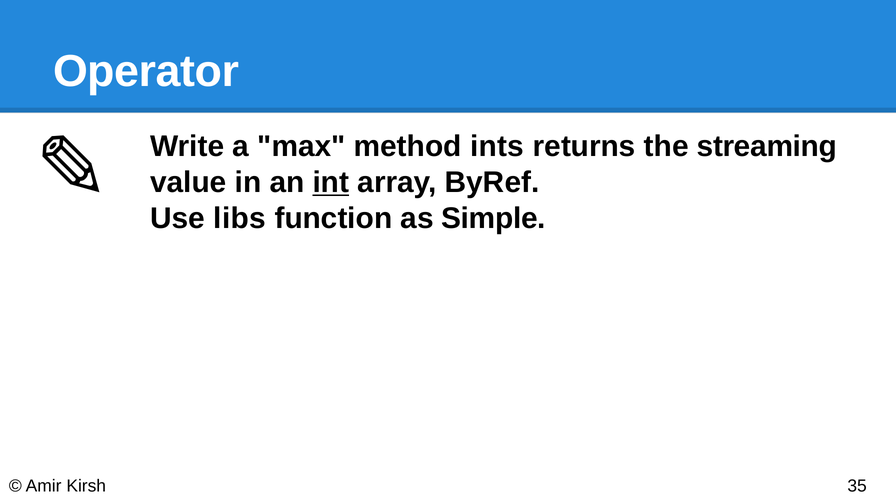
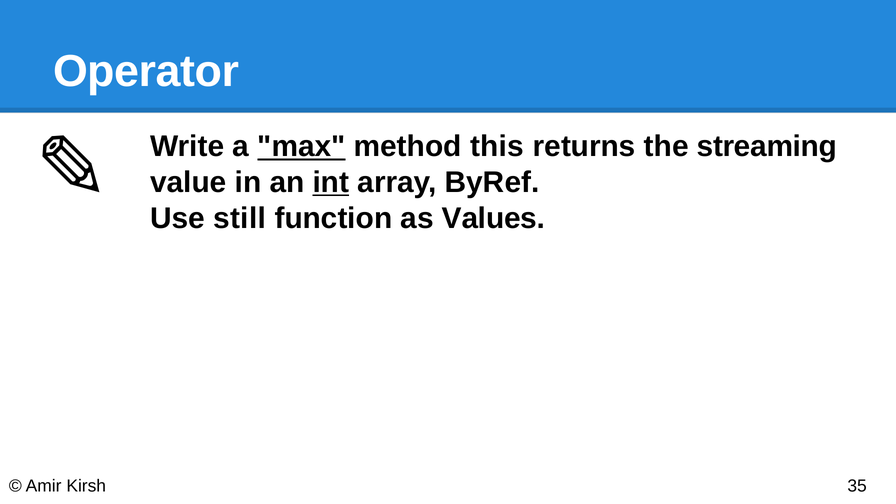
max underline: none -> present (301, 147)
ints: ints -> this (497, 147)
libs: libs -> still (240, 218)
Simple: Simple -> Values (494, 218)
